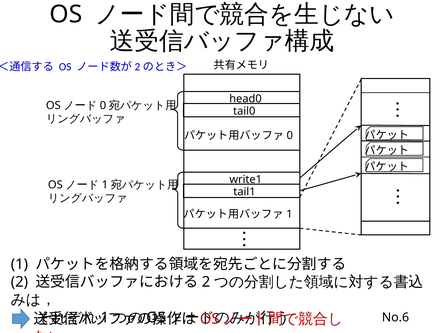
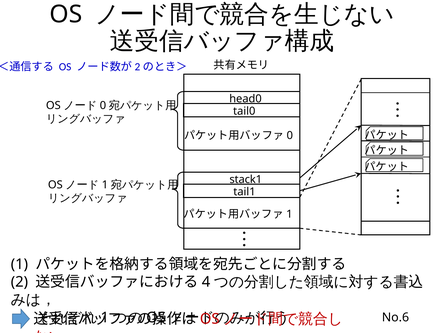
write1: write1 -> stack1 (246, 180)
2: 2 -> 4 (206, 282)
